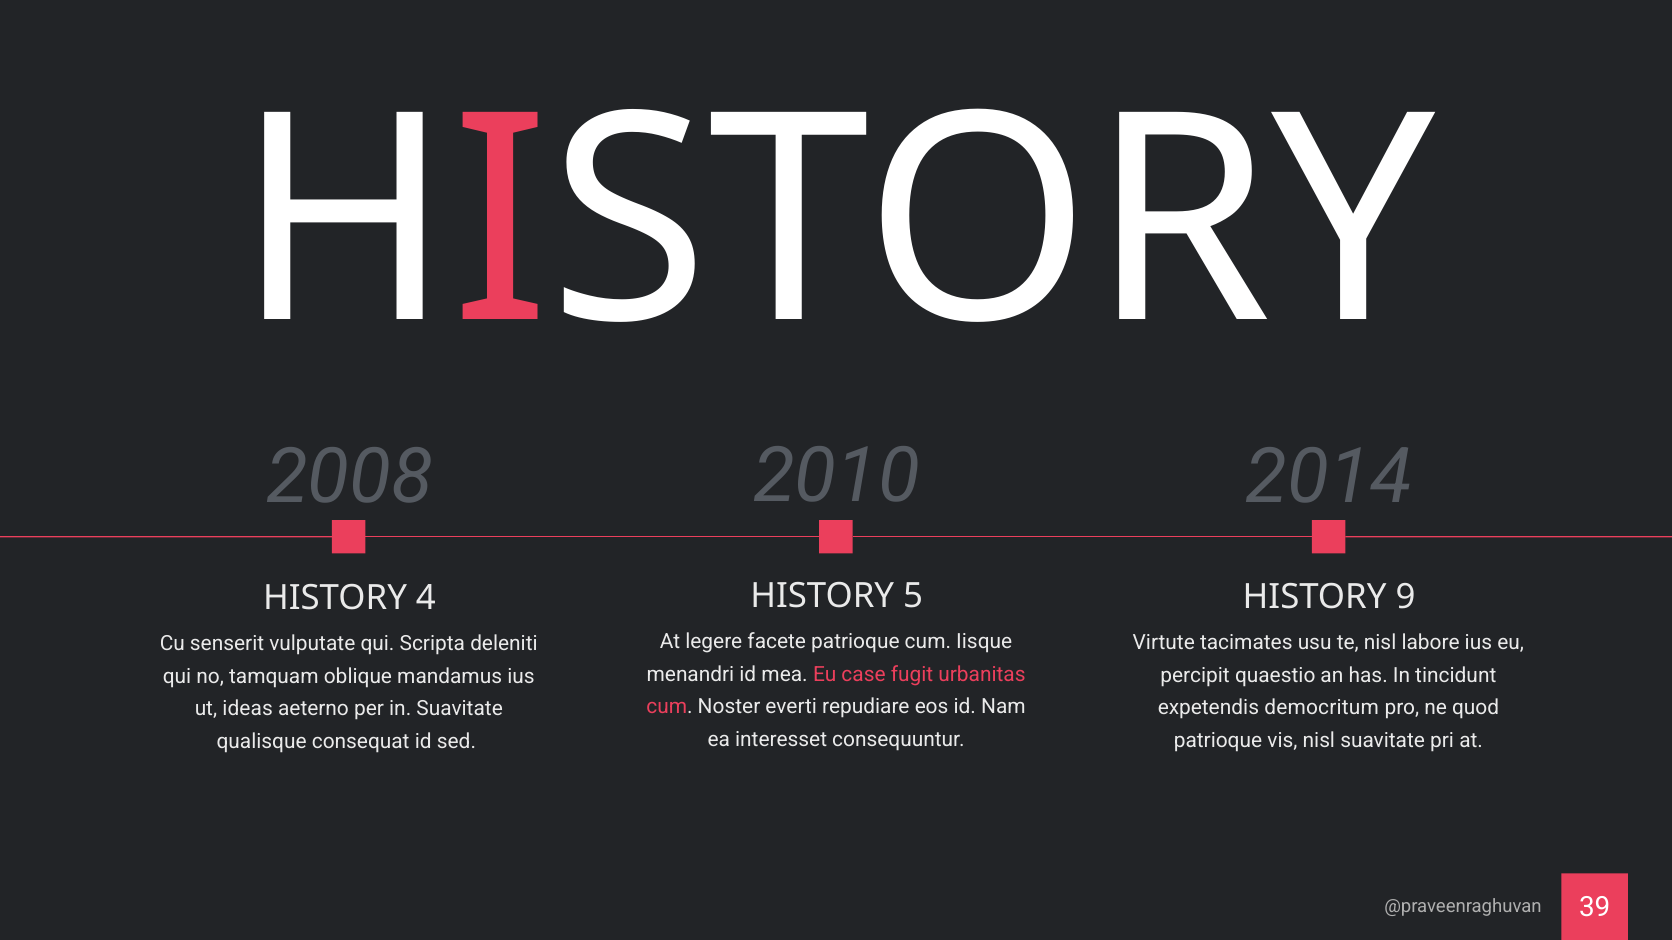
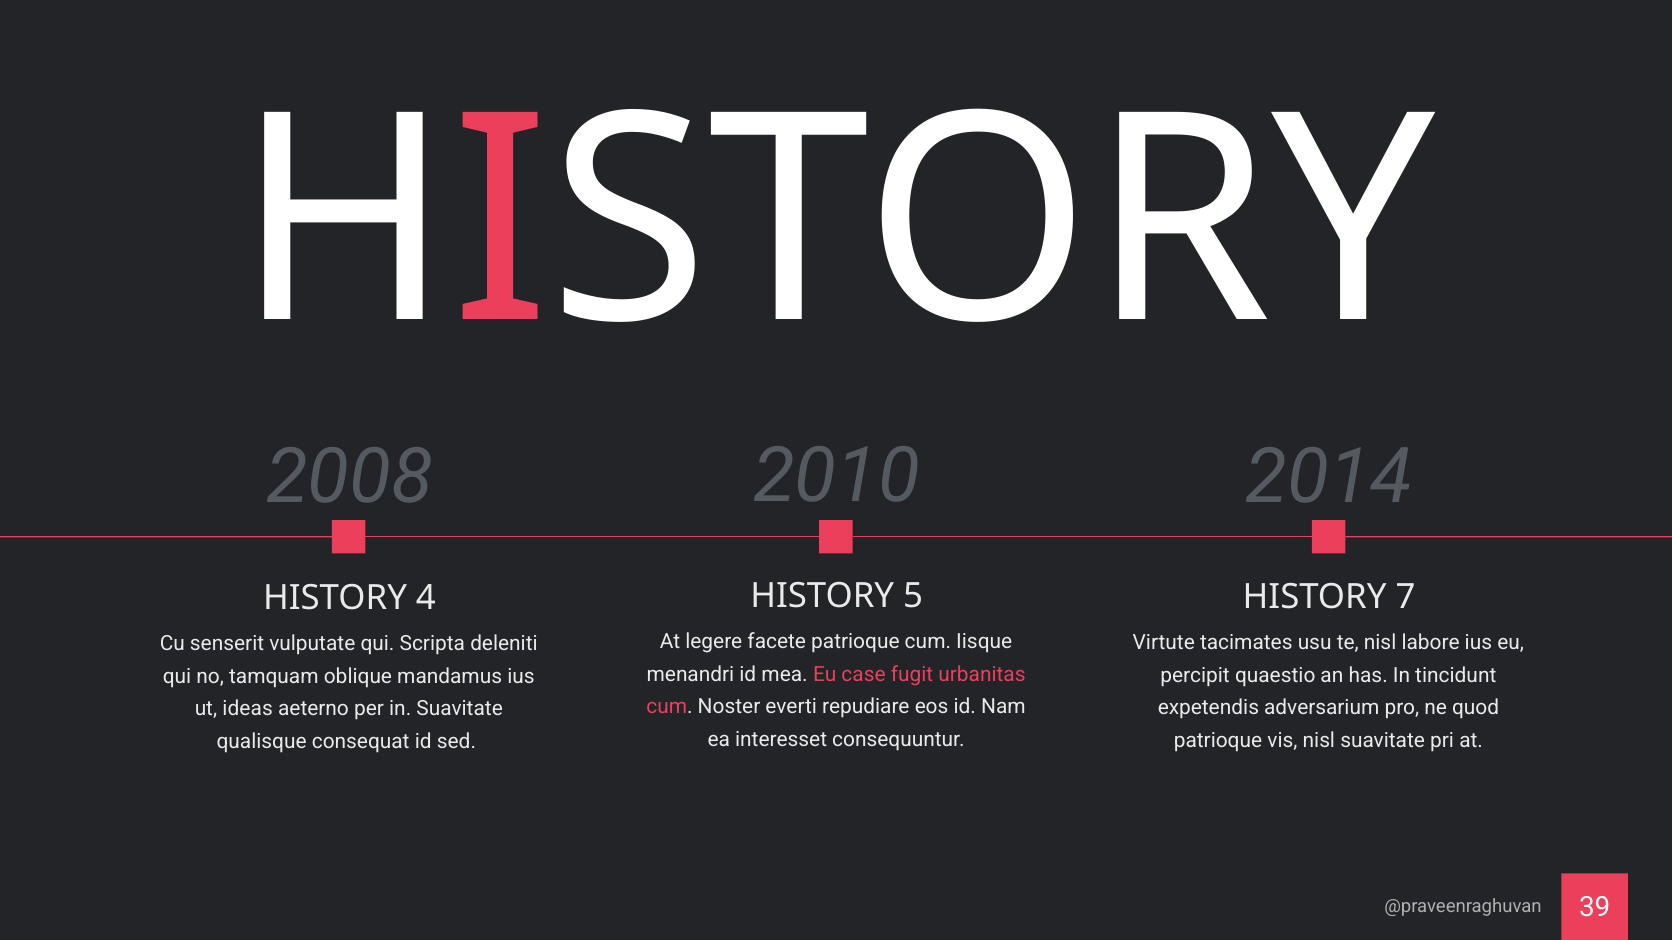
9: 9 -> 7 (1406, 597)
democritum: democritum -> adversarium (1322, 708)
